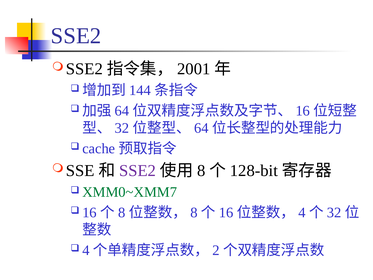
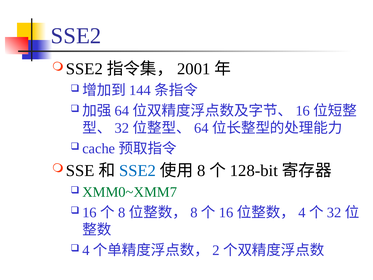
SSE2 colour: purple -> blue (138, 171)
